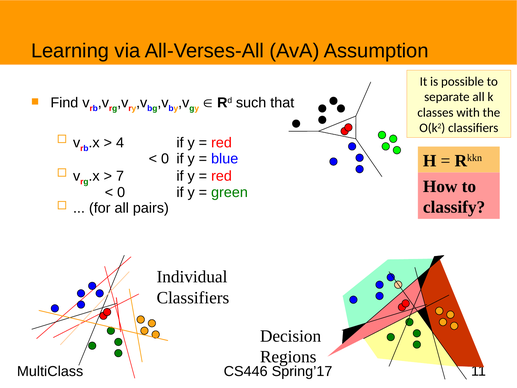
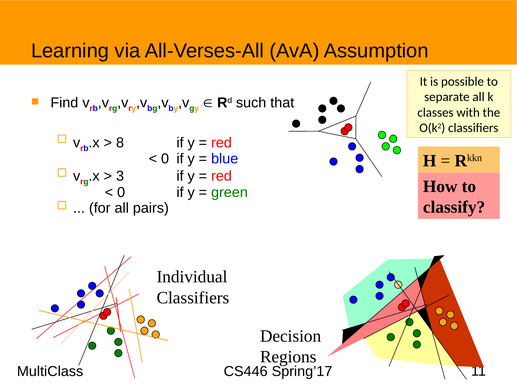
4: 4 -> 8 (120, 143)
7: 7 -> 3 (120, 176)
